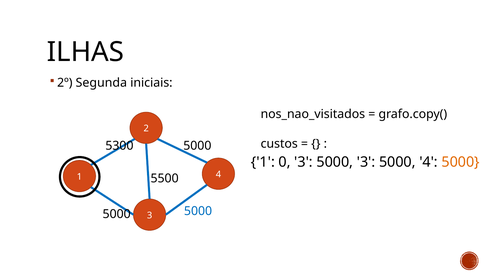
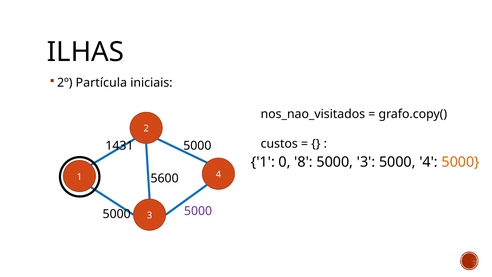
Segunda: Segunda -> Partícula (101, 83)
5300: 5300 -> 1431 (119, 145)
0 3: 3 -> 8 (304, 162)
5500: 5500 -> 5600 (165, 178)
5000 colour: blue -> purple (198, 211)
